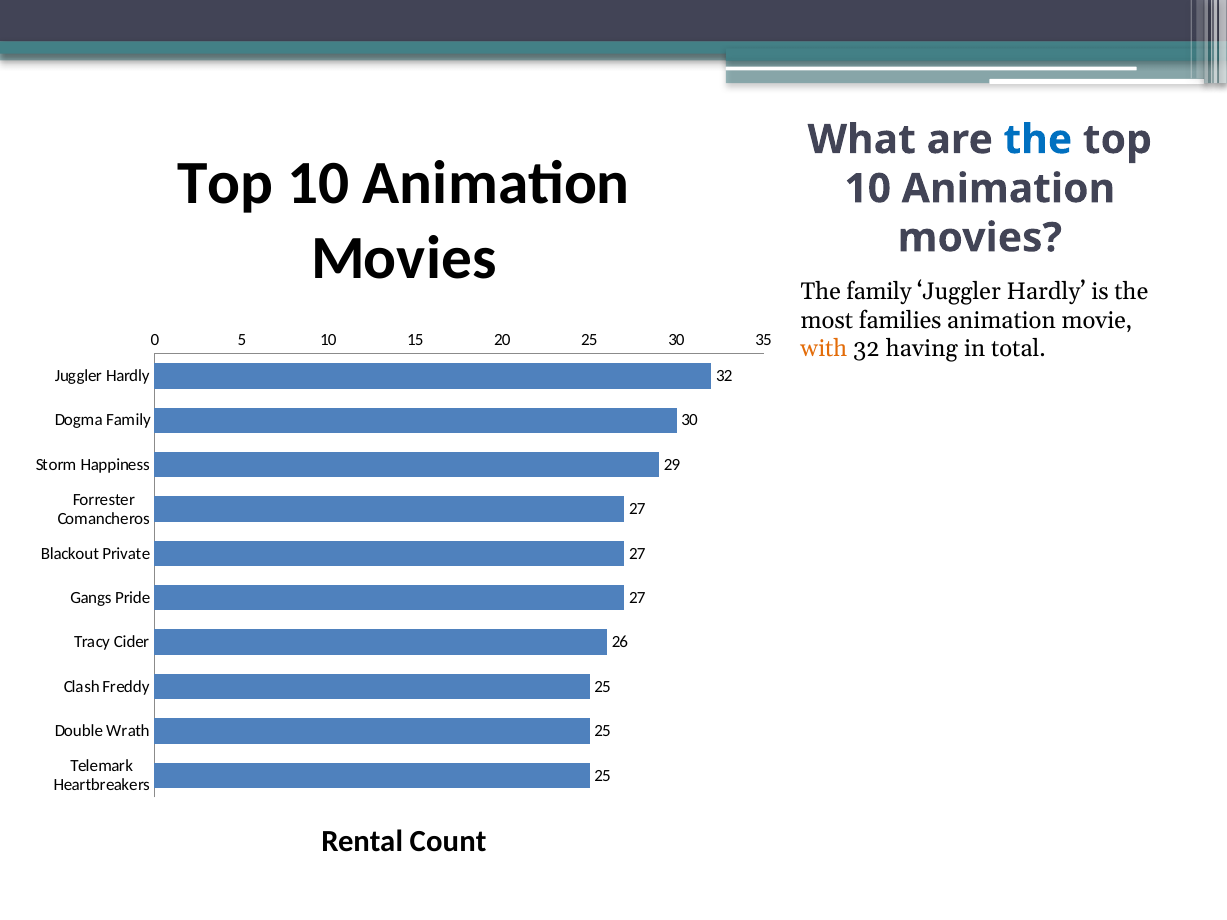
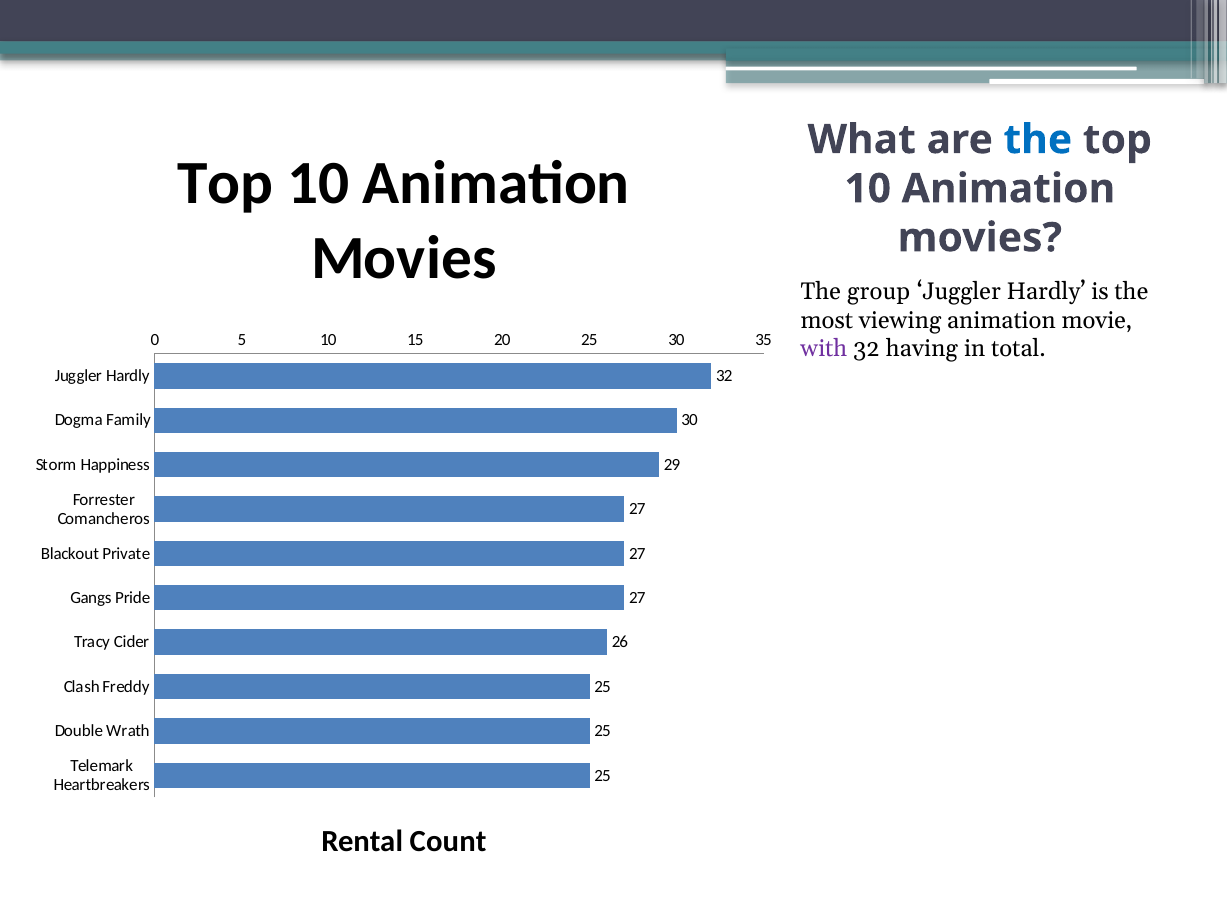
The family: family -> group (879, 292)
families: families -> viewing (900, 320)
with colour: orange -> purple (824, 349)
